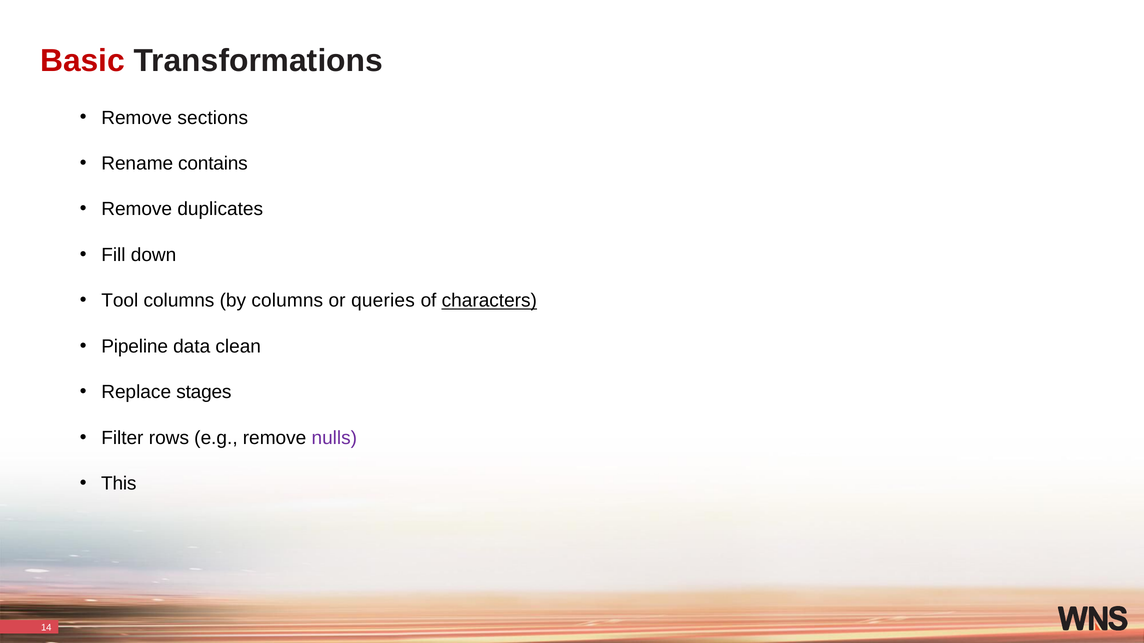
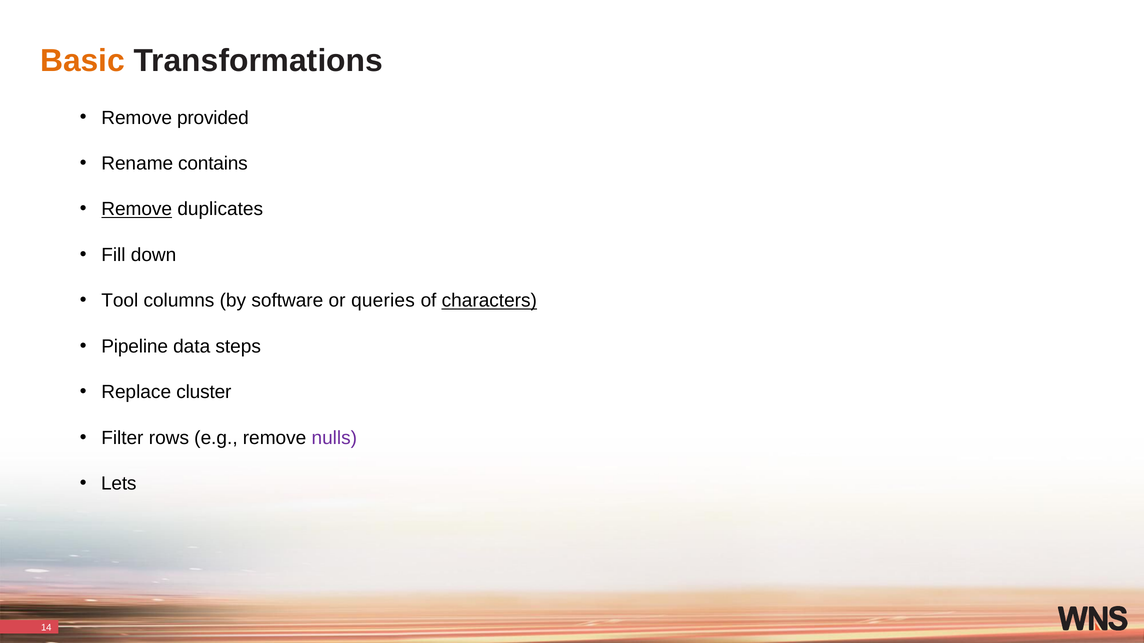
Basic colour: red -> orange (82, 61)
sections: sections -> provided (213, 118)
Remove underline: none -> present (137, 209)
by columns: columns -> software (287, 301)
clean: clean -> steps (238, 347)
stages: stages -> cluster (204, 392)
This: This -> Lets (119, 484)
